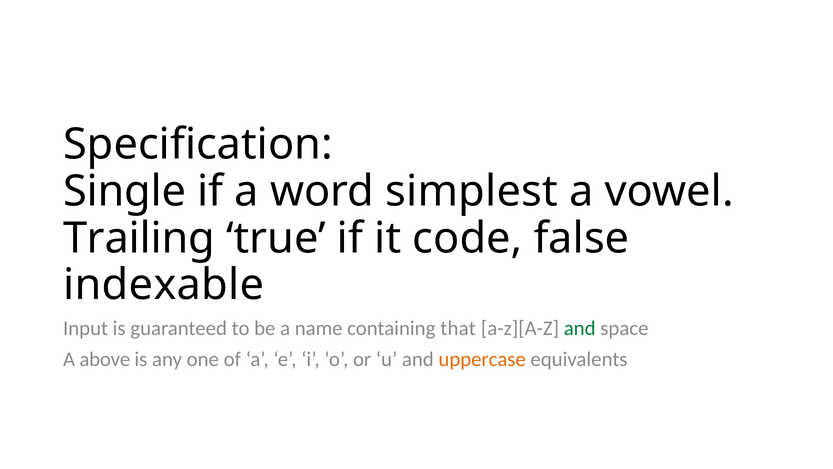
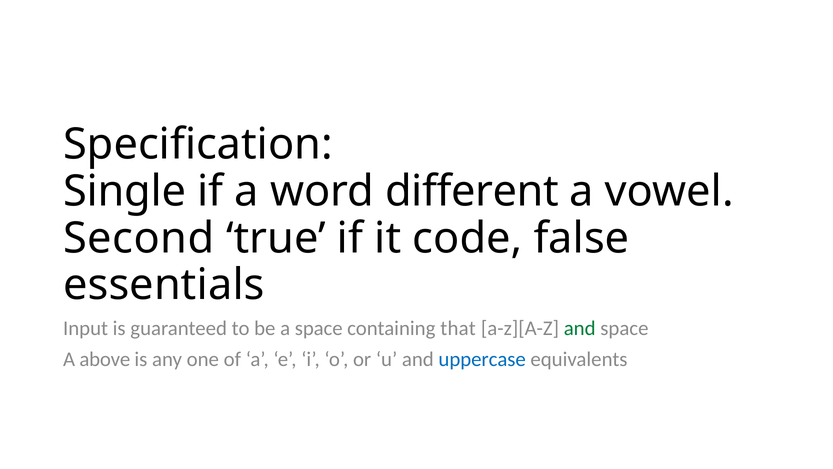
simplest: simplest -> different (472, 191)
Trailing: Trailing -> Second (139, 238)
indexable: indexable -> essentials (164, 285)
a name: name -> space (319, 328)
uppercase colour: orange -> blue (482, 359)
